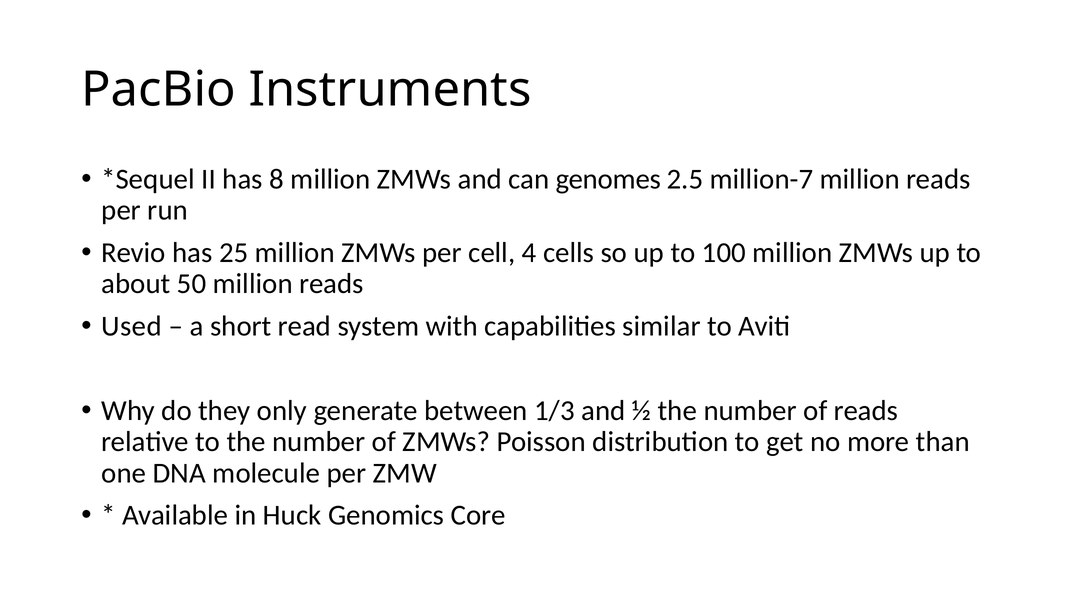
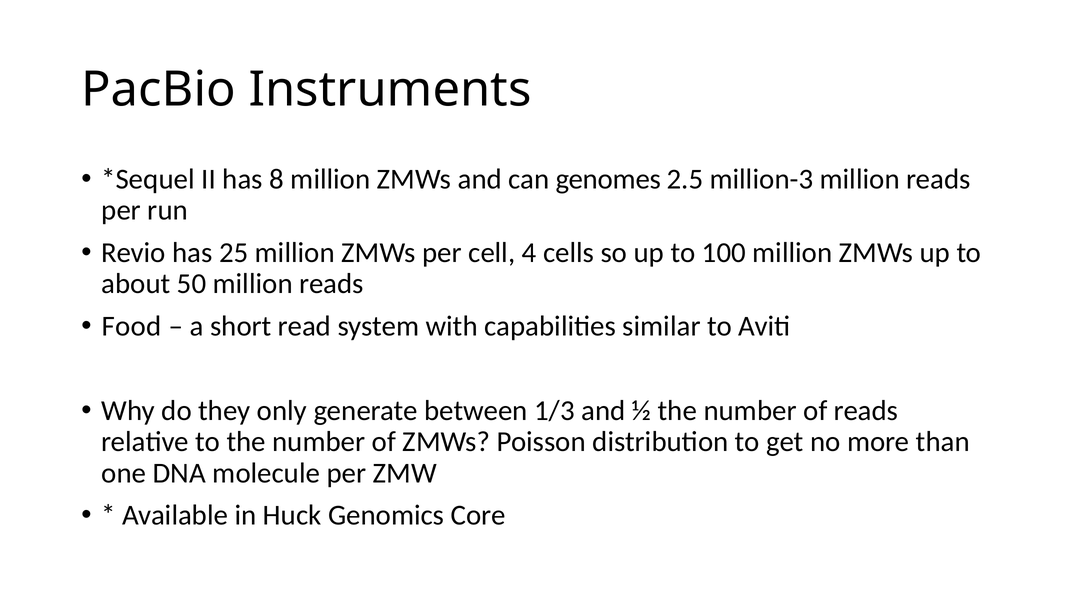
million-7: million-7 -> million-3 (761, 179)
Used: Used -> Food (132, 326)
